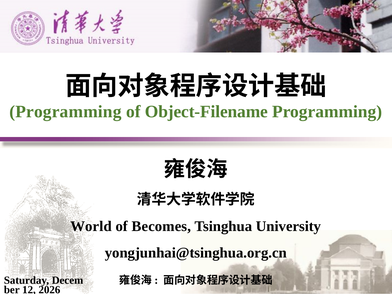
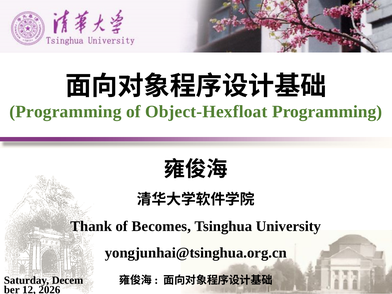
Object-Filename: Object-Filename -> Object-Hexfloat (206, 112)
World: World -> Thank (91, 226)
